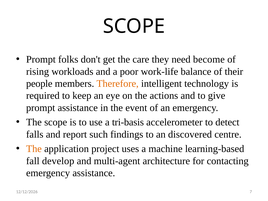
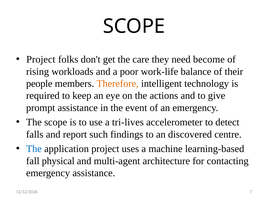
Prompt: Prompt -> Project (41, 59)
tri-basis: tri-basis -> tri-lives (128, 122)
The colour: orange -> blue (34, 149)
develop: develop -> physical (58, 161)
